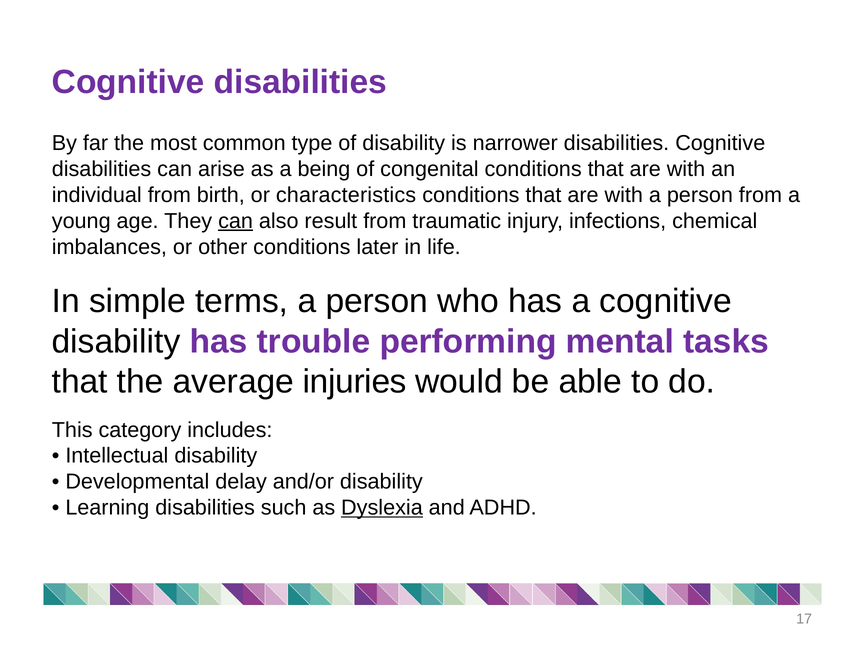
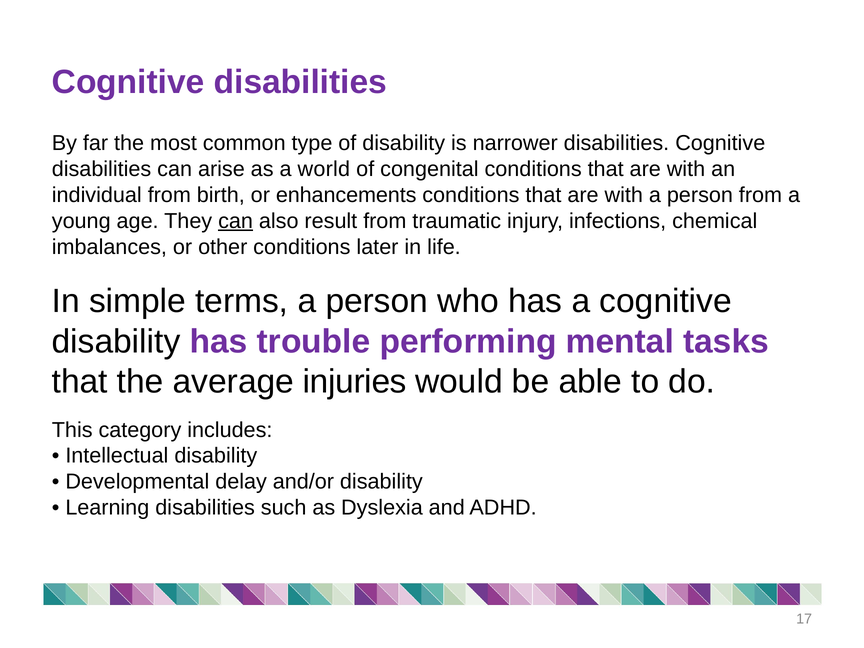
being: being -> world (324, 169)
characteristics: characteristics -> enhancements (346, 195)
Dyslexia underline: present -> none (382, 508)
